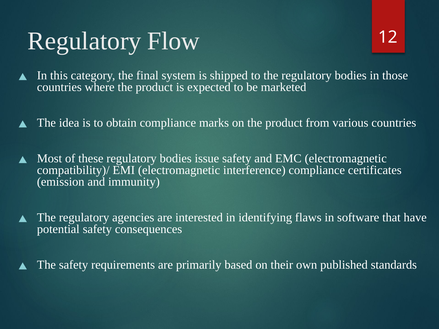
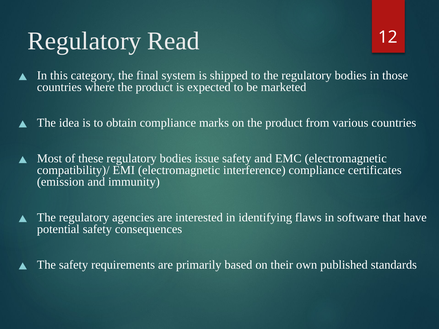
Flow: Flow -> Read (173, 41)
